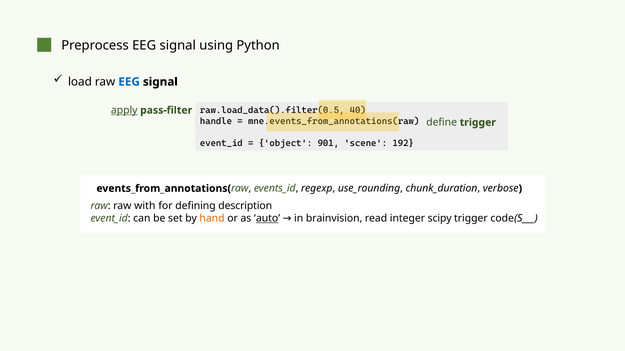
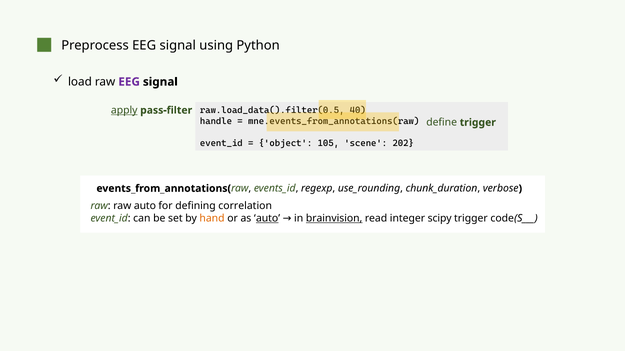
EEG colour: blue -> purple (129, 82)
901: 901 -> 105 (328, 144)
192: 192 -> 202 (403, 144)
raw with: with -> auto (145, 206)
description: description -> correlation (245, 206)
brainvision underline: none -> present (334, 219)
